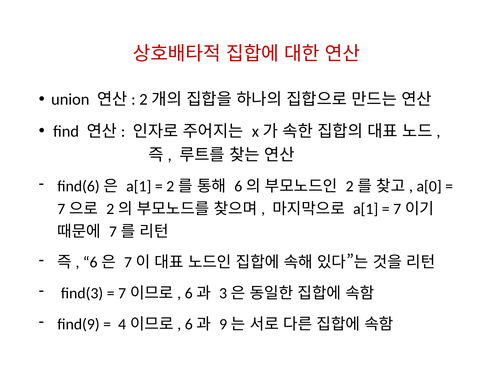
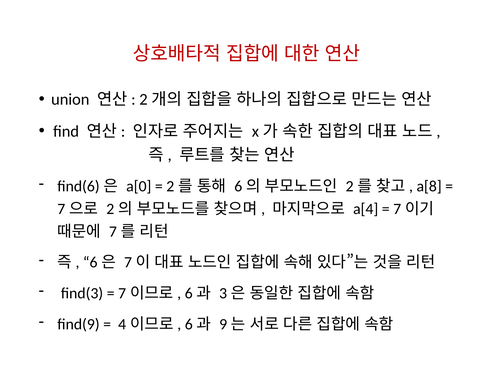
a[1: a[1 -> a[0 (139, 186)
a[0: a[0 -> a[8 (429, 186)
a[1: a[1 -> a[4 (366, 209)
